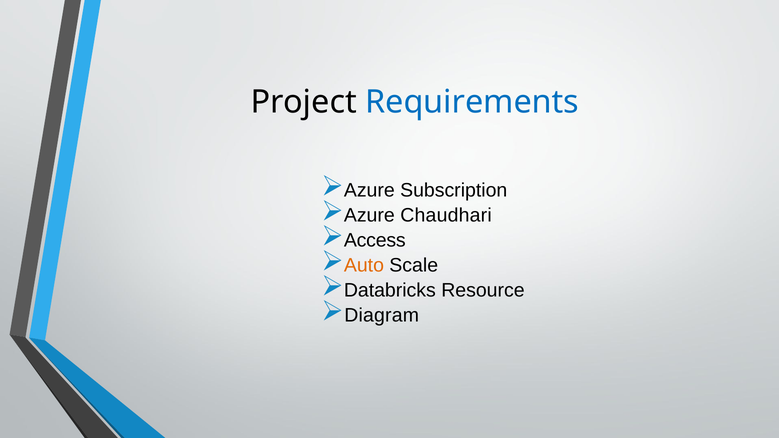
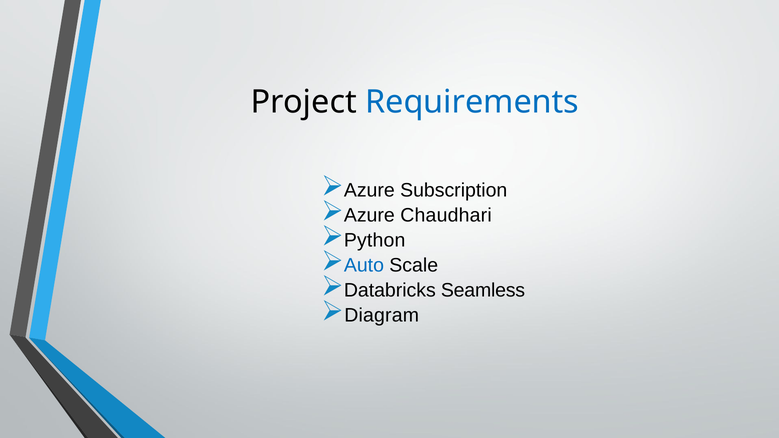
Access: Access -> Python (375, 241)
Auto colour: orange -> blue (364, 266)
Resource: Resource -> Seamless (483, 291)
